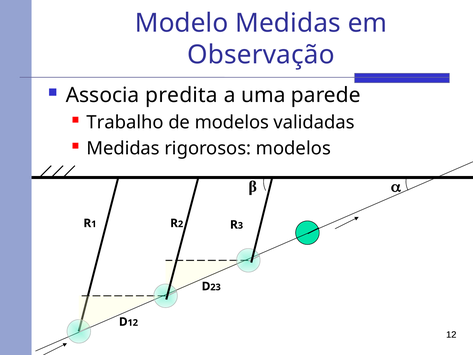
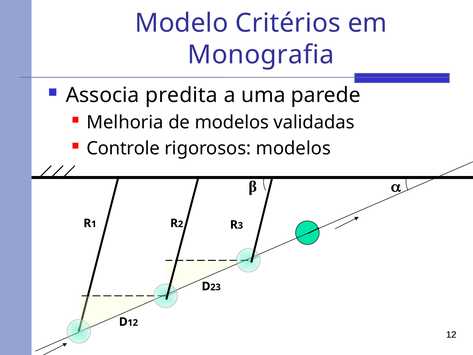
Modelo Medidas: Medidas -> Critérios (288, 23)
Observação: Observação -> Monografia (261, 55)
Trabalho: Trabalho -> Melhoria (125, 122)
Medidas: Medidas -> Controle (123, 148)
